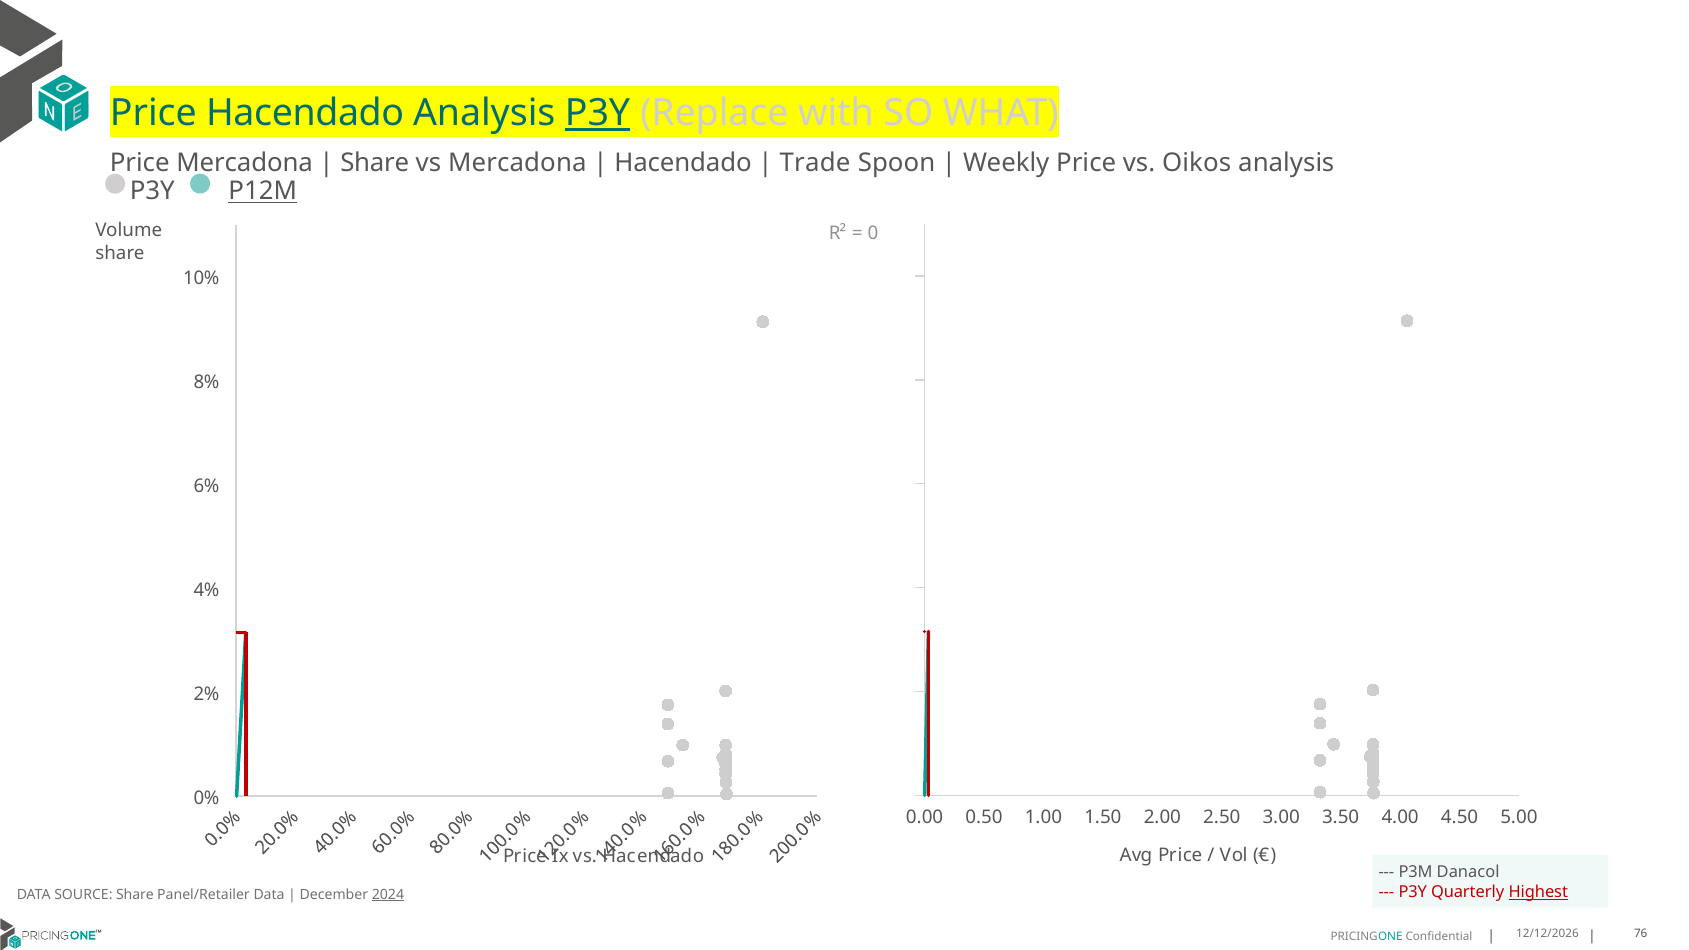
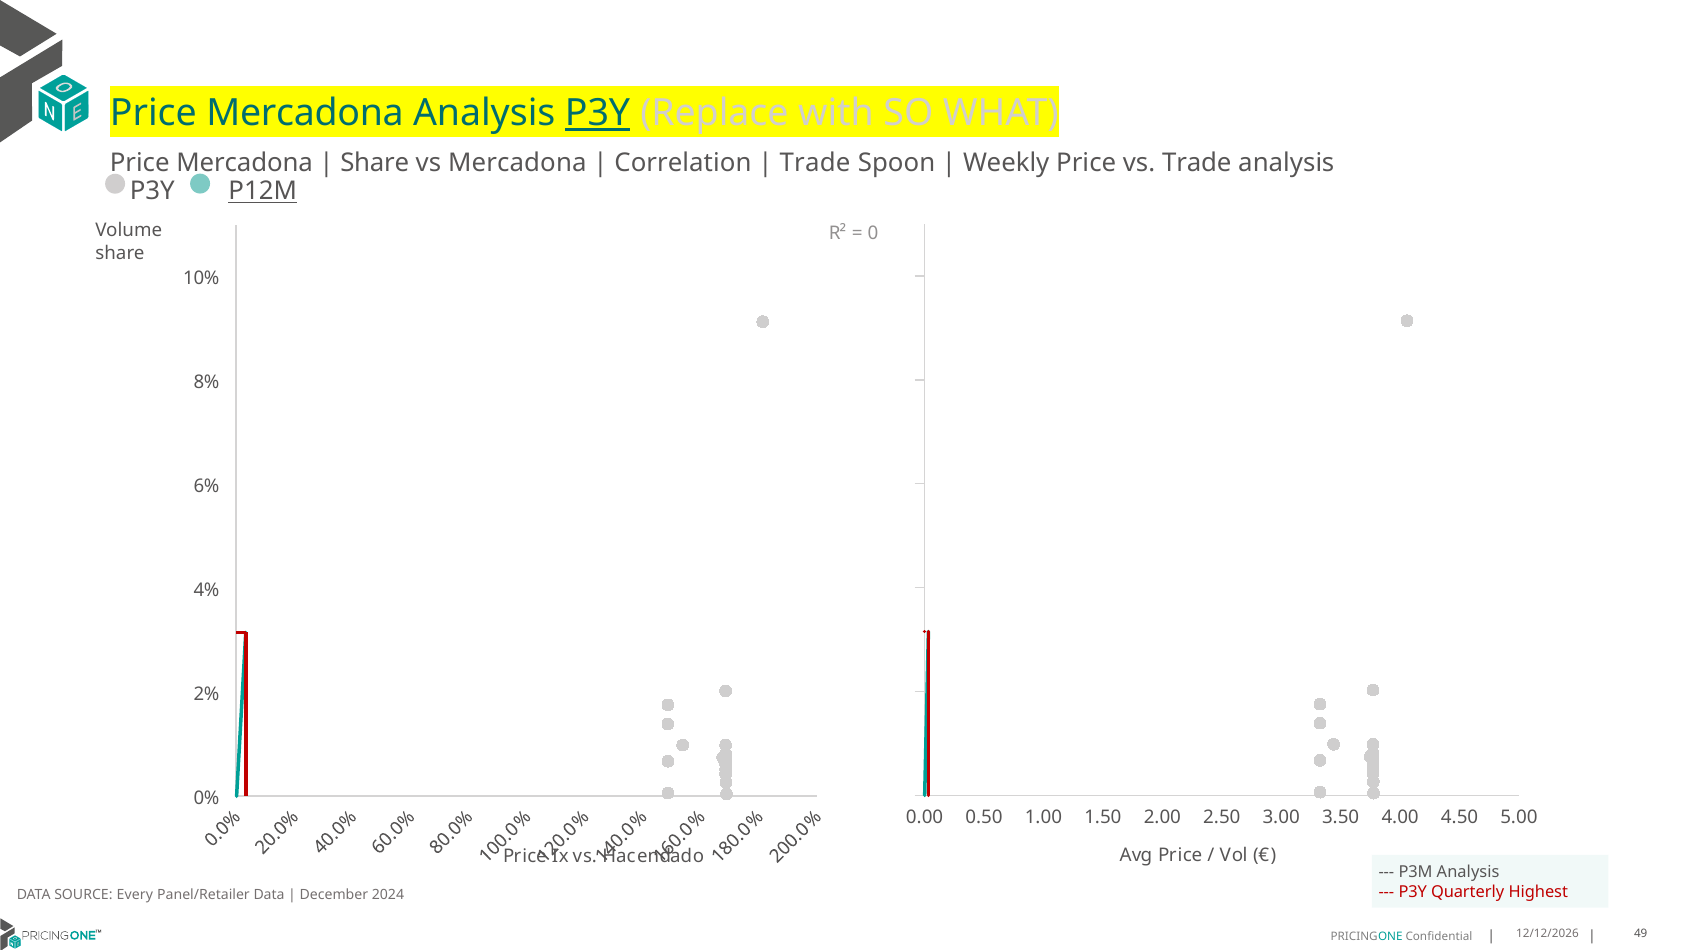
Hacendado: Hacendado -> Mercadona (305, 114)
Hacendado: Hacendado -> Correlation (683, 163)
vs Oikos: Oikos -> Trade (1197, 163)
P3M Danacol: Danacol -> Analysis (1468, 873)
Highest underline: present -> none (1538, 892)
SOURCE Share: Share -> Every (135, 895)
2024 underline: present -> none (388, 895)
76: 76 -> 49 (1641, 934)
